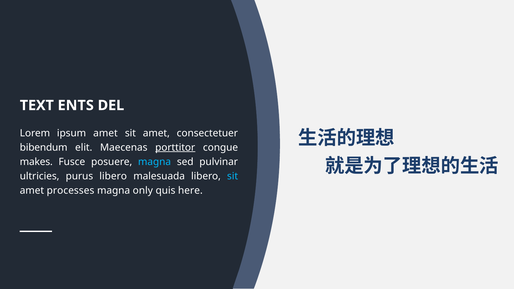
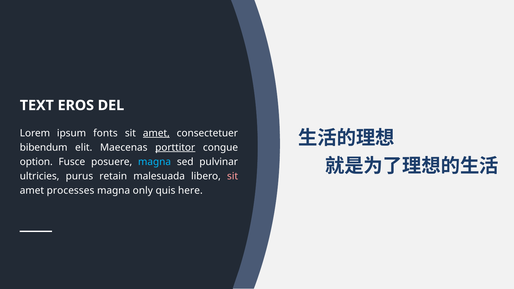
ENTS: ENTS -> EROS (76, 105)
ipsum amet: amet -> fonts (105, 133)
amet underline: none -> present (156, 133)
makes: makes -> option (36, 162)
purus libero: libero -> retain (113, 176)
sit colour: light blue -> pink (233, 176)
